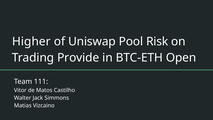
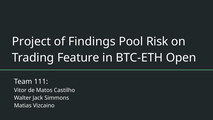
Higher: Higher -> Project (31, 41)
Uniswap: Uniswap -> Findings (92, 41)
Provide: Provide -> Feature (78, 58)
